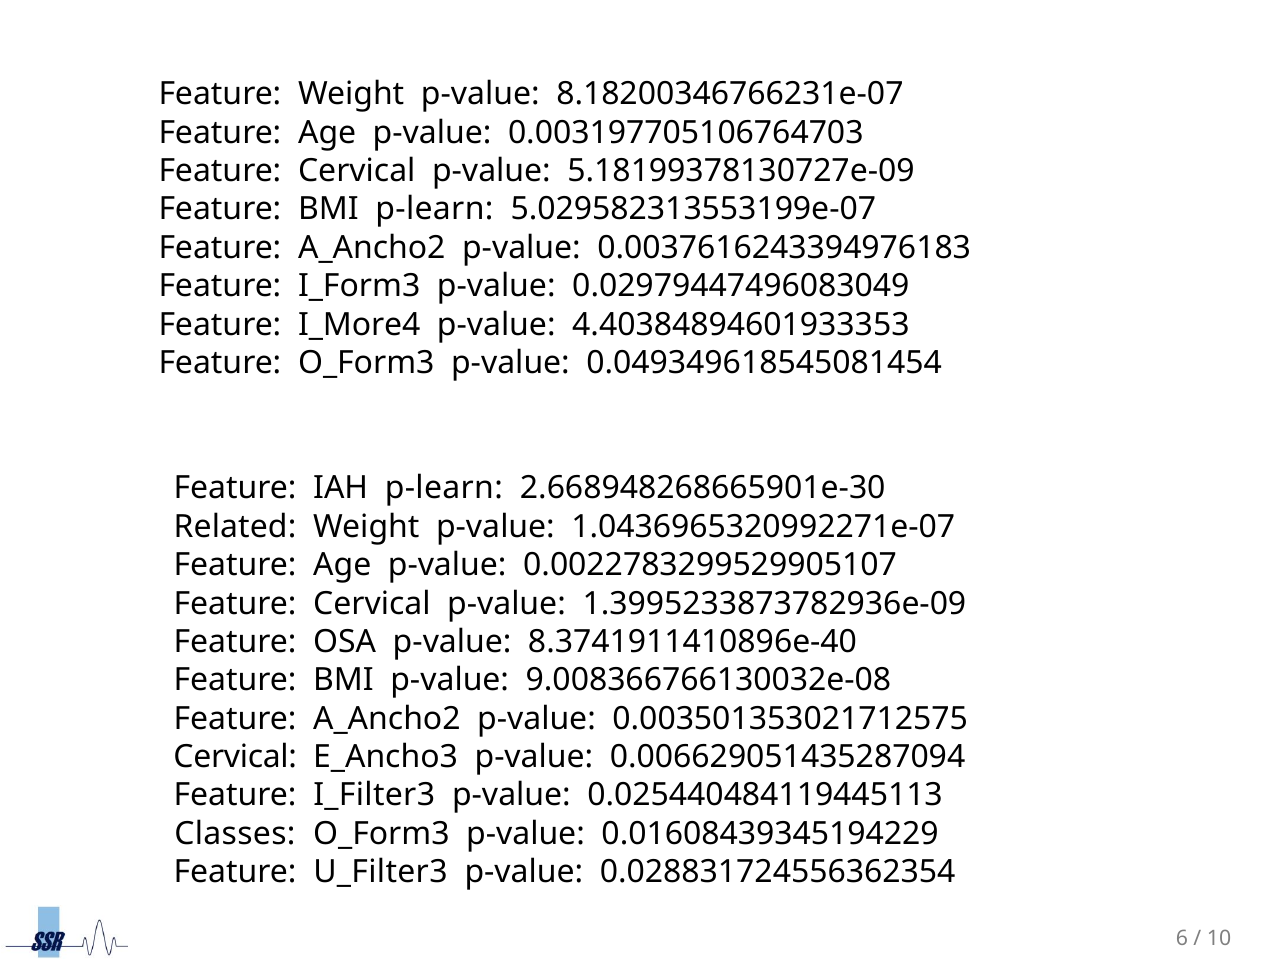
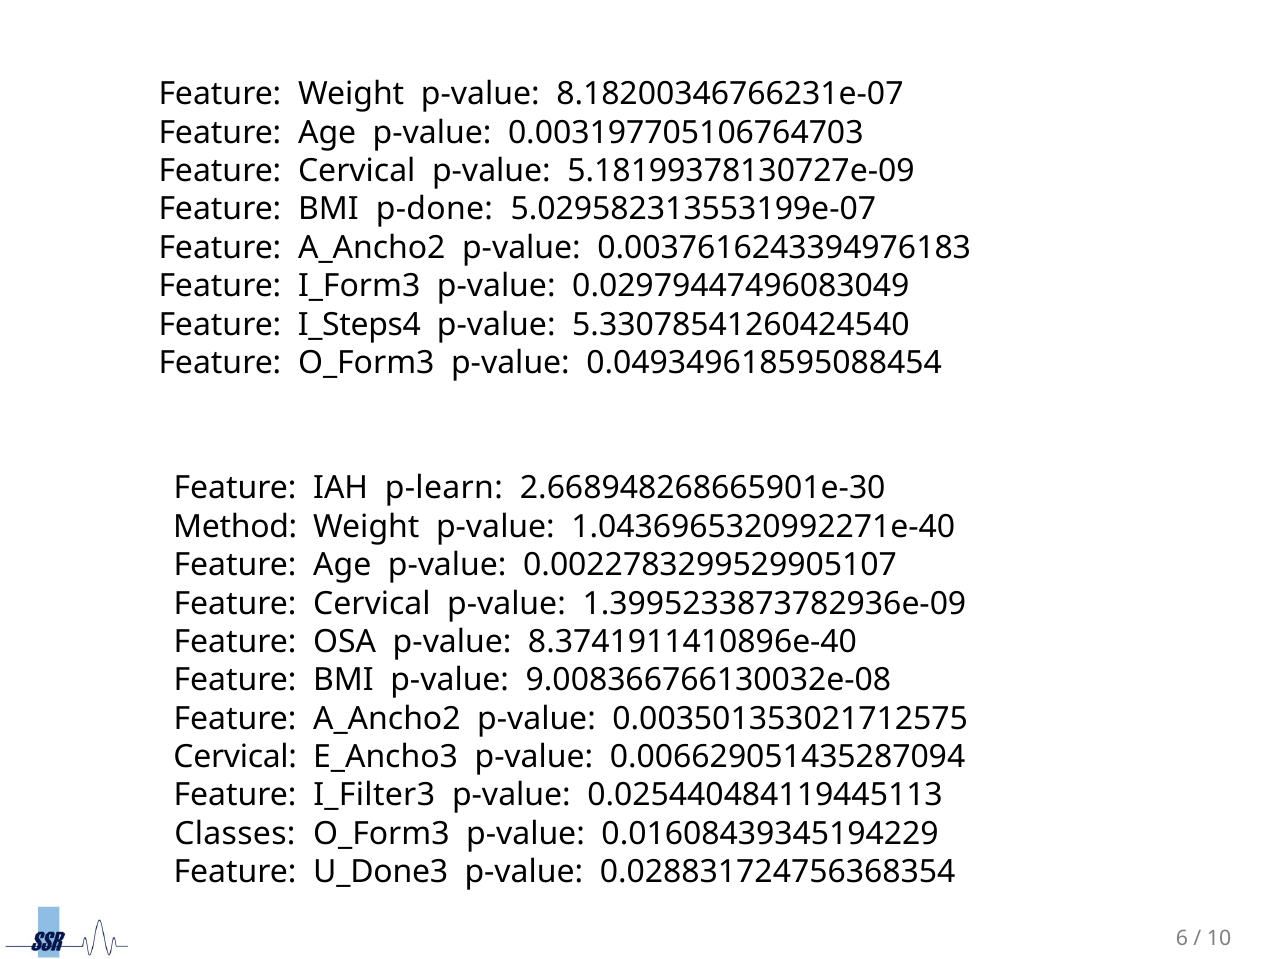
BMI p-learn: p-learn -> p-done (434, 209)
I_More4: I_More4 -> I_Steps4 (359, 325)
4.40384894601933353: 4.40384894601933353 -> 5.33078541260424540 (741, 325)
0.049349618545081454: 0.049349618545081454 -> 0.049349618595088454 (764, 363)
Related: Related -> Method (235, 527)
1.0436965320992271e-07: 1.0436965320992271e-07 -> 1.0436965320992271e-40 (763, 527)
U_Filter3: U_Filter3 -> U_Done3 (381, 872)
0.028831724556362354: 0.028831724556362354 -> 0.028831724756368354 (778, 872)
